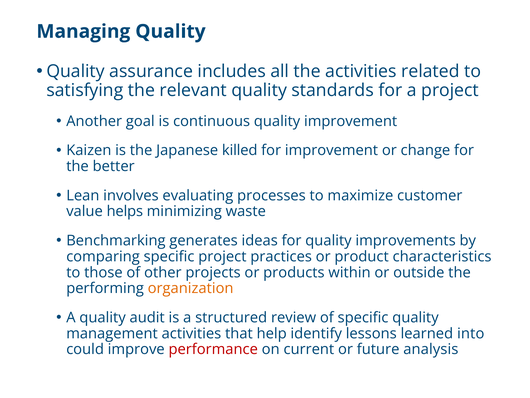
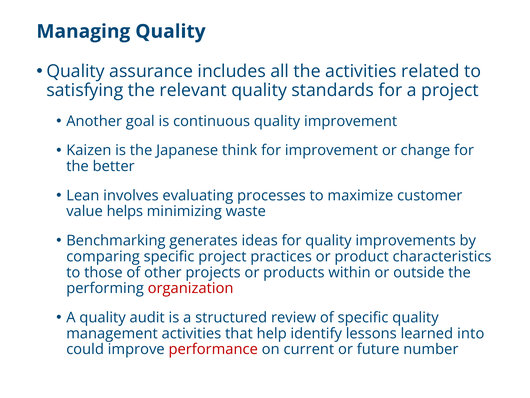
killed: killed -> think (240, 150)
organization colour: orange -> red (191, 288)
analysis: analysis -> number (431, 349)
